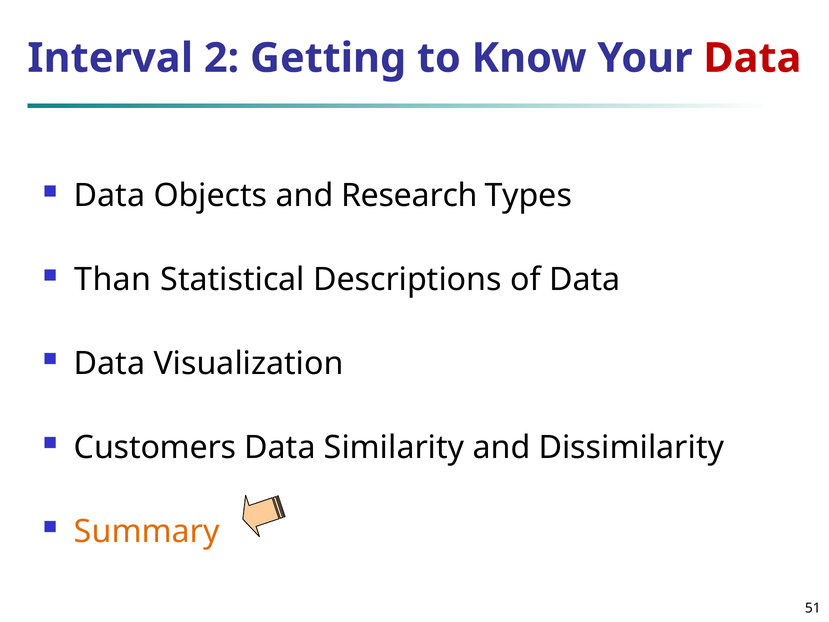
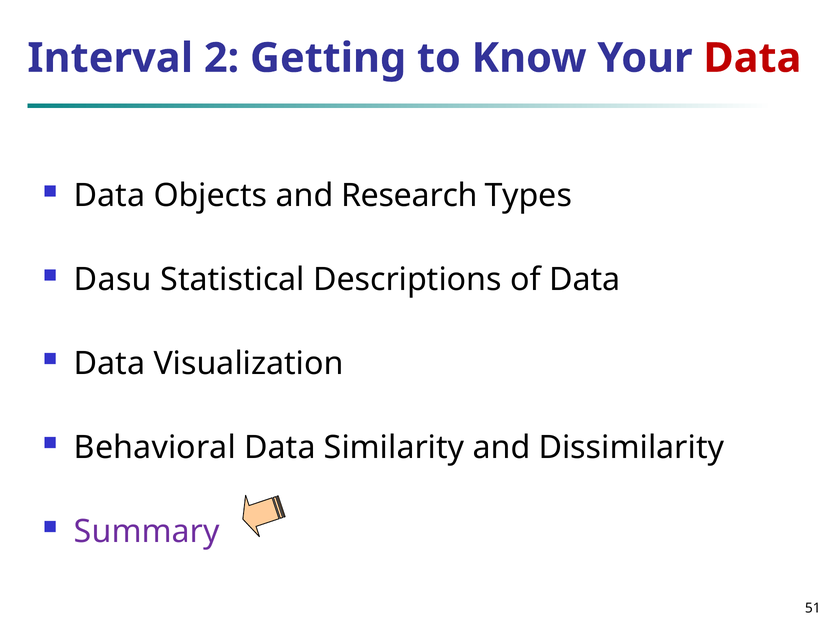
Than: Than -> Dasu (113, 280)
Customers: Customers -> Behavioral (155, 447)
Summary colour: orange -> purple (147, 531)
